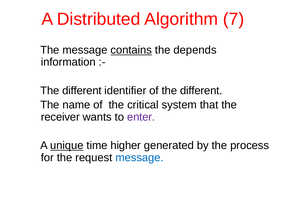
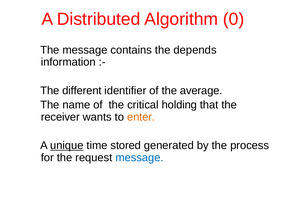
7: 7 -> 0 (234, 19)
contains underline: present -> none (131, 50)
of the different: different -> average (201, 90)
system: system -> holding (179, 105)
enter colour: purple -> orange (141, 117)
higher: higher -> stored (126, 145)
